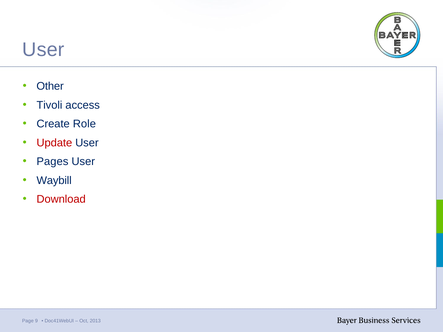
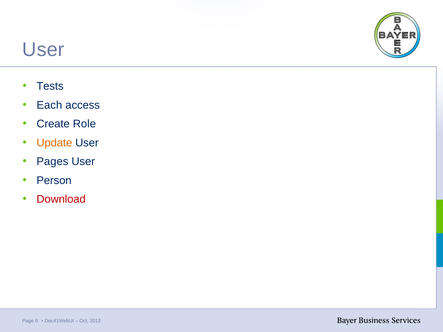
Other: Other -> Tests (50, 86)
Tivoli: Tivoli -> Each (49, 105)
Update colour: red -> orange (54, 143)
Waybill: Waybill -> Person (54, 181)
